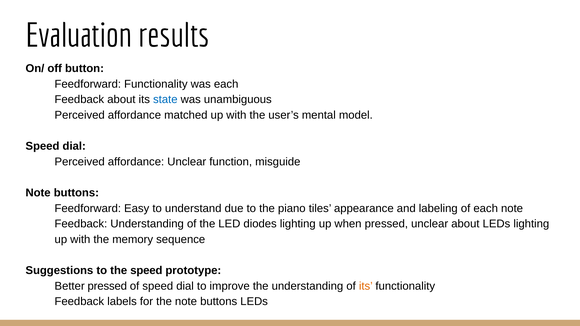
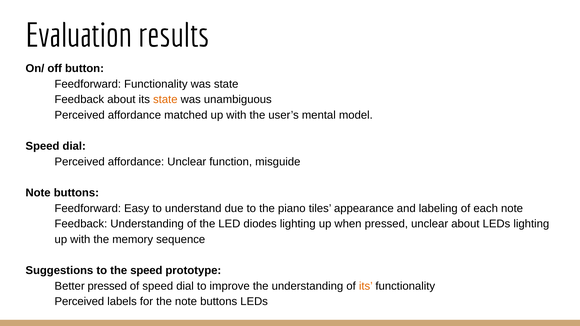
was each: each -> state (226, 84)
state colour: blue -> orange (165, 100)
Feedback: Feedback -> Perceived (79, 302)
